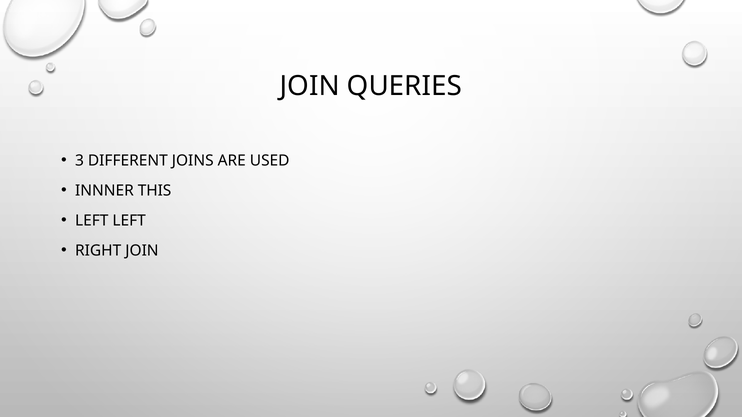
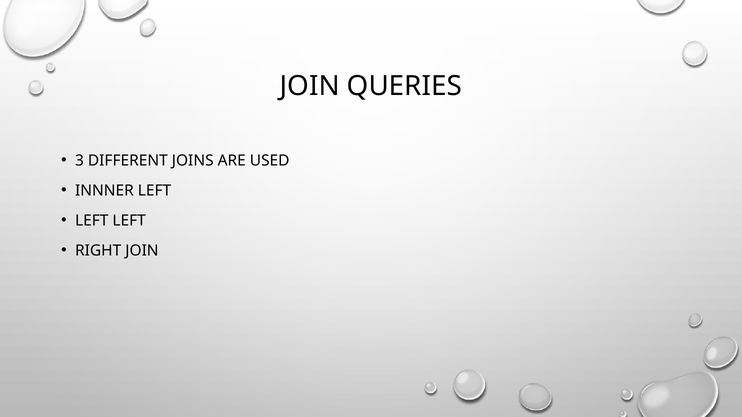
INNNER THIS: THIS -> LEFT (155, 191)
